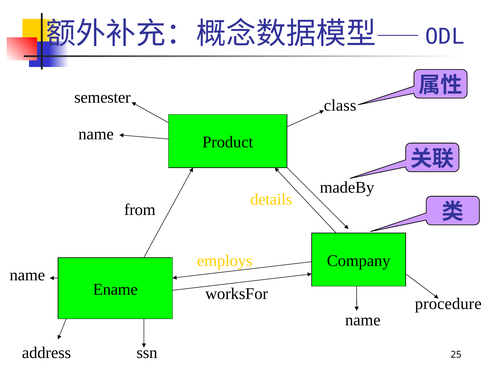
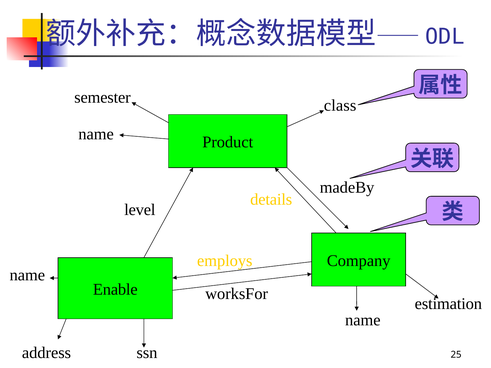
from: from -> level (140, 210)
Ename: Ename -> Enable (115, 290)
procedure: procedure -> estimation (448, 304)
